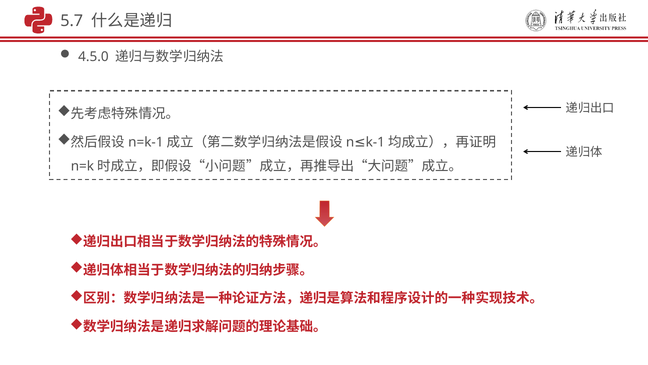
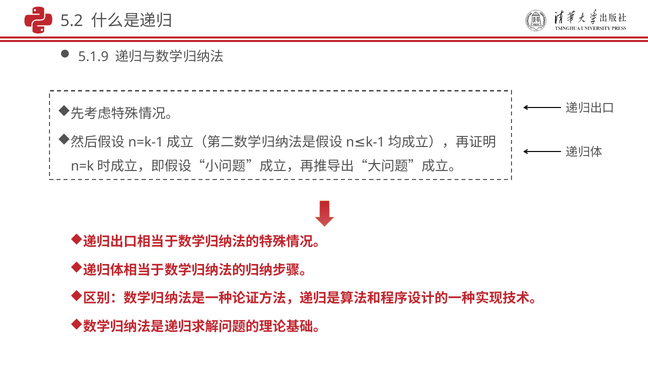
5.7: 5.7 -> 5.2 (72, 21)
4.5.0: 4.5.0 -> 5.1.9 (93, 56)
